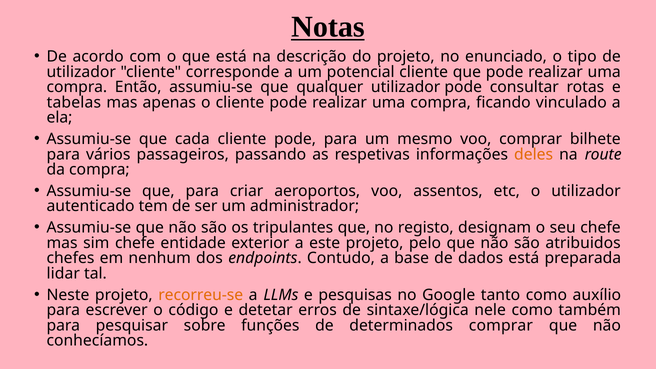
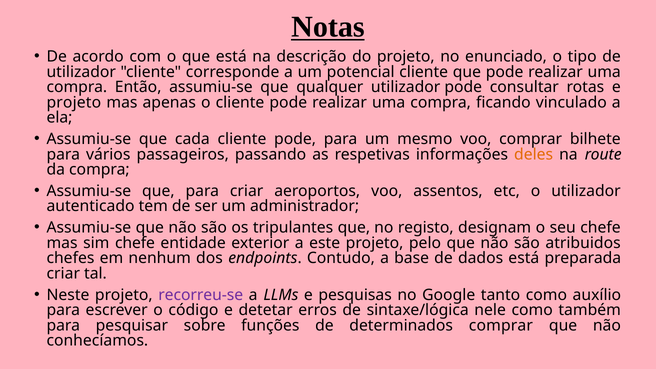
tabelas: tabelas -> projeto (74, 102)
lidar: lidar -> criar (63, 273)
recorreu-se colour: orange -> purple (201, 295)
